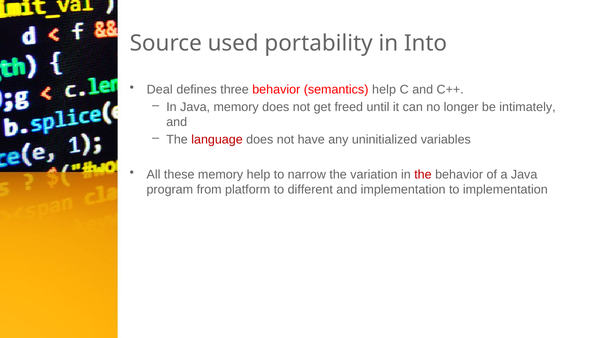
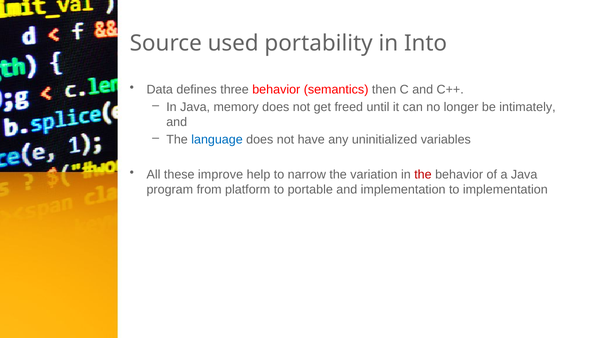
Deal: Deal -> Data (160, 89)
semantics help: help -> then (384, 89)
language colour: red -> blue (217, 139)
these memory: memory -> improve (221, 174)
different: different -> portable (310, 189)
